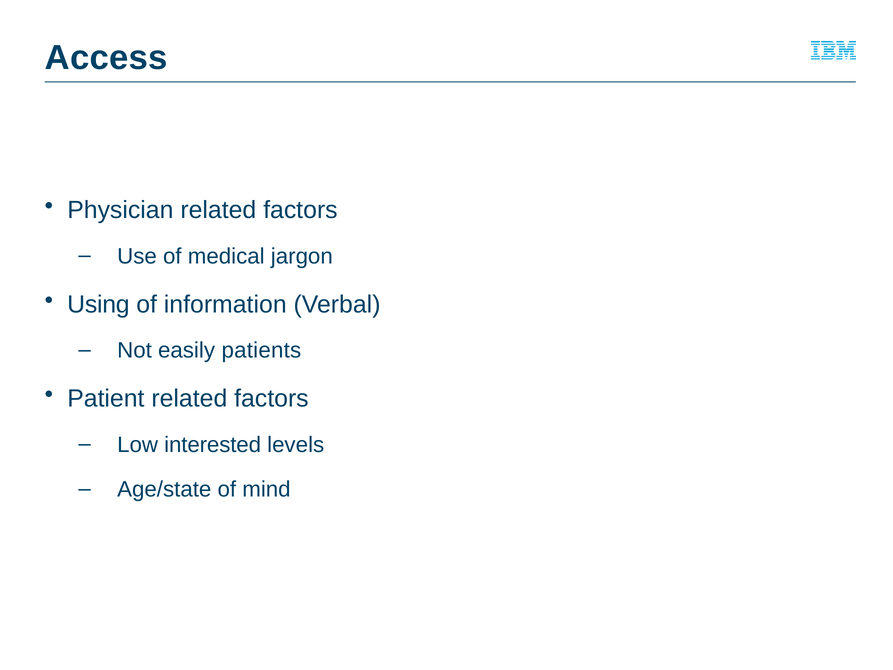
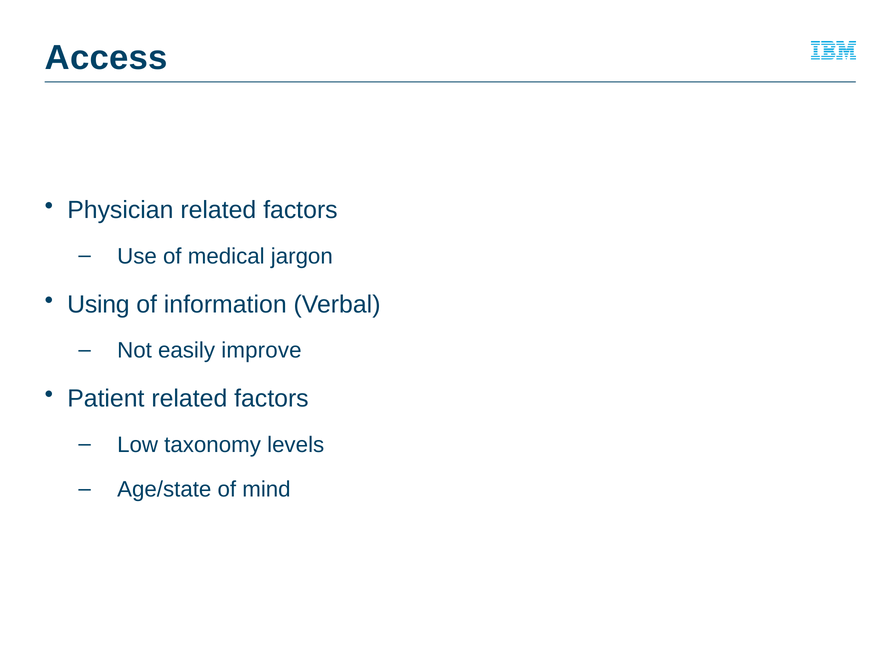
patients: patients -> improve (261, 350)
interested: interested -> taxonomy (213, 445)
